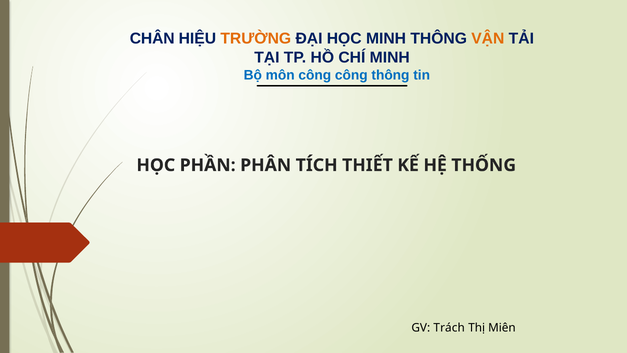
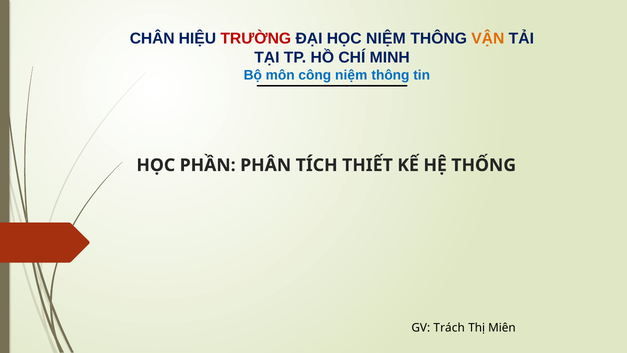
TRƯỜNG colour: orange -> red (256, 39)
HỌC MINH: MINH -> NIỆM (386, 39)
công công: công -> niệm (351, 75)
